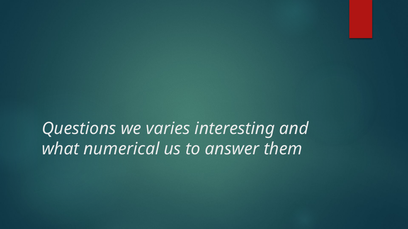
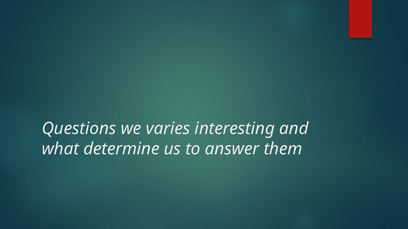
numerical: numerical -> determine (121, 149)
